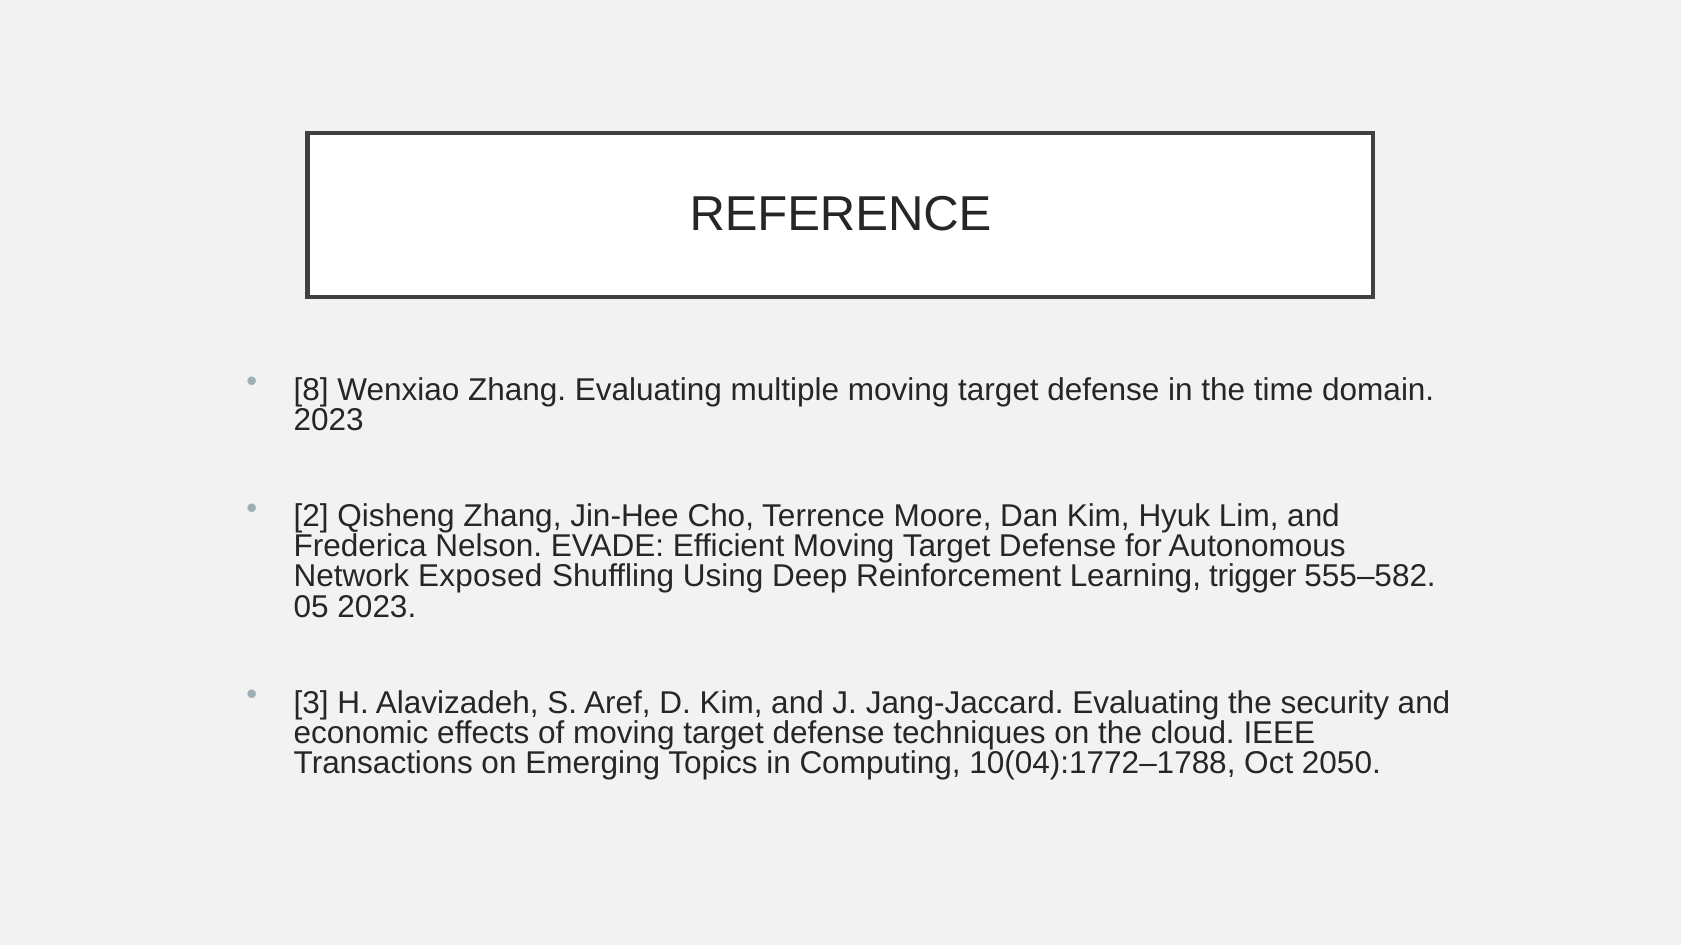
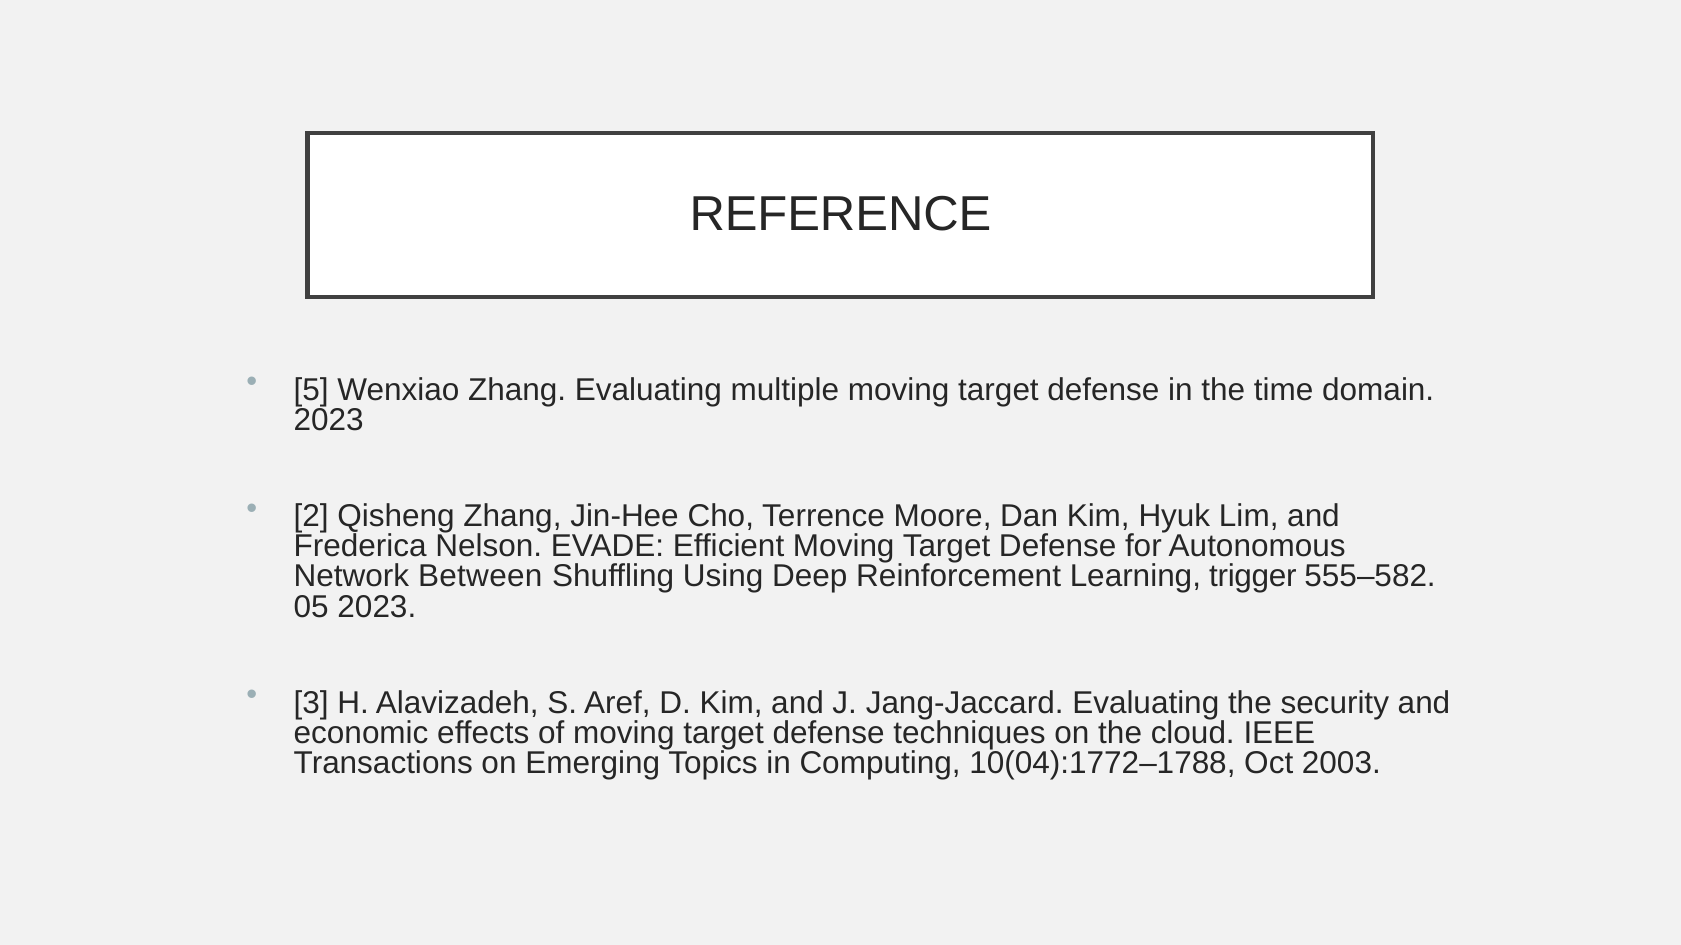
8: 8 -> 5 (311, 390)
Exposed: Exposed -> Between (480, 577)
2050: 2050 -> 2003 (1341, 764)
